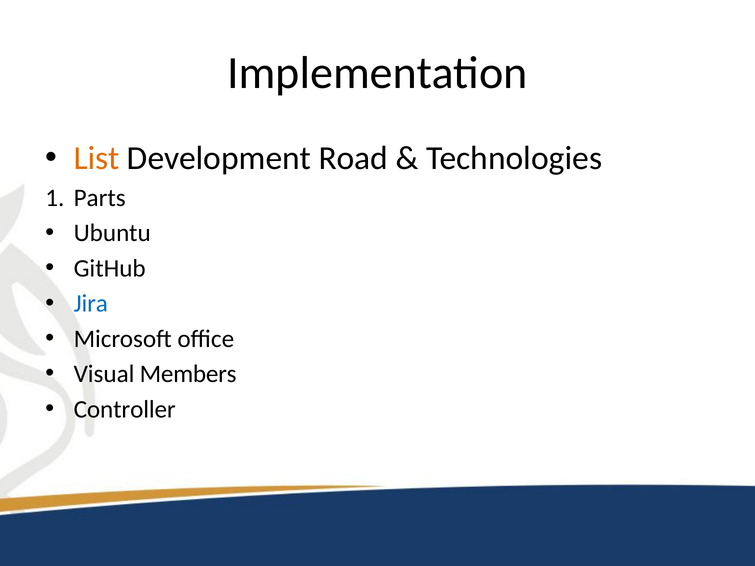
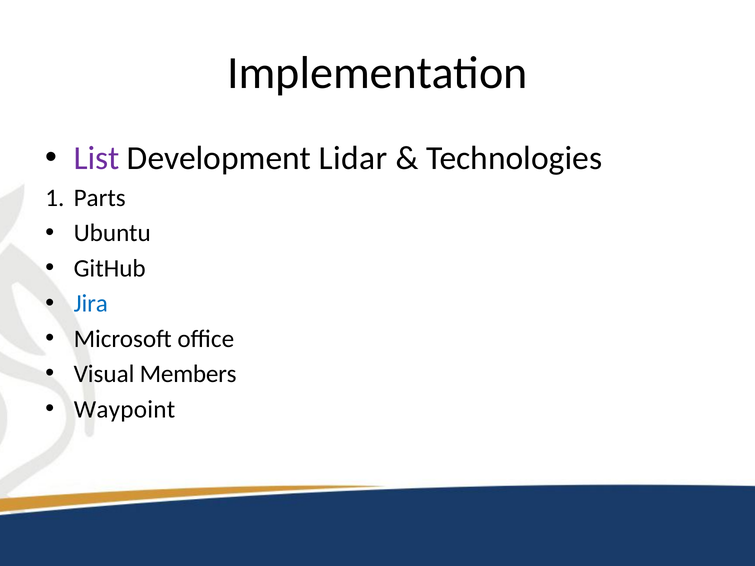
List colour: orange -> purple (97, 158)
Road: Road -> Lidar (353, 158)
Controller: Controller -> Waypoint (125, 409)
